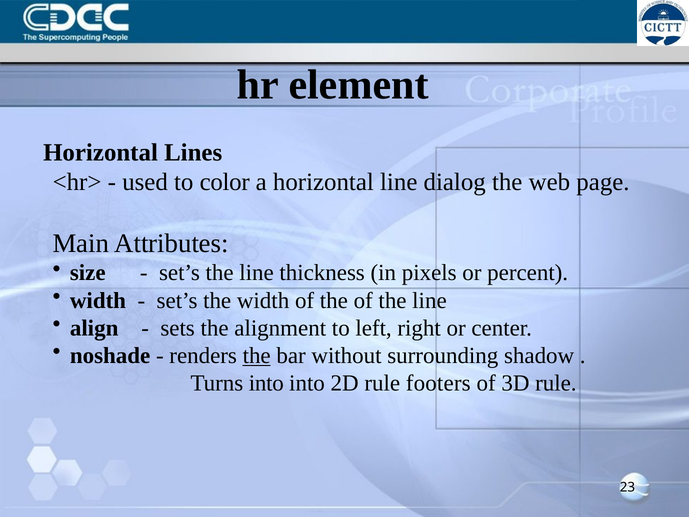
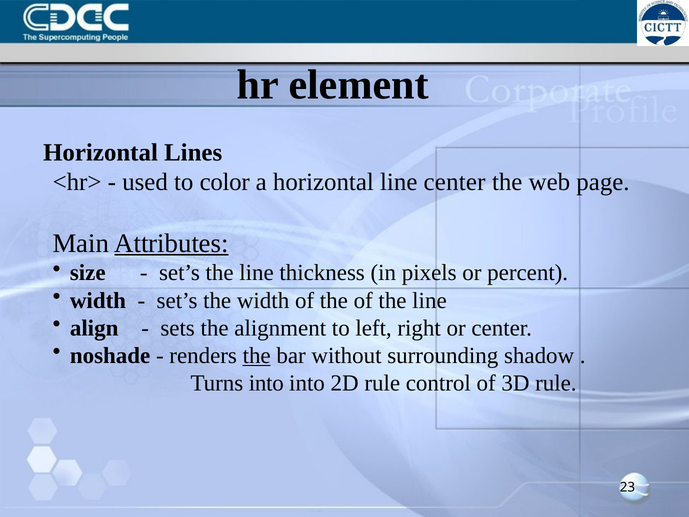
line dialog: dialog -> center (455, 182)
Attributes underline: none -> present (171, 243)
footers: footers -> control (438, 383)
